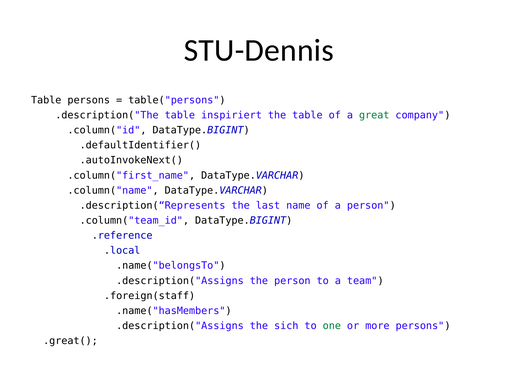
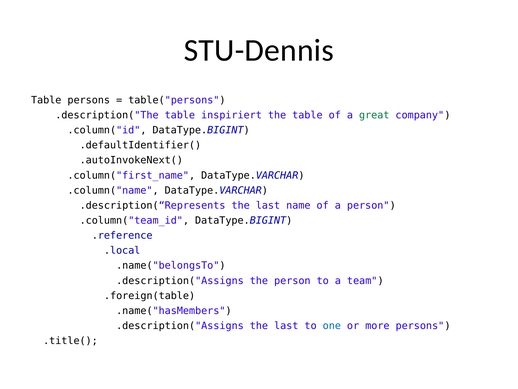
.foreign(staff: .foreign(staff -> .foreign(table (150, 295)
.description("Assigns the sich: sich -> last (286, 325)
one colour: green -> blue (332, 325)
.great(: .great( -> .title( (70, 340)
